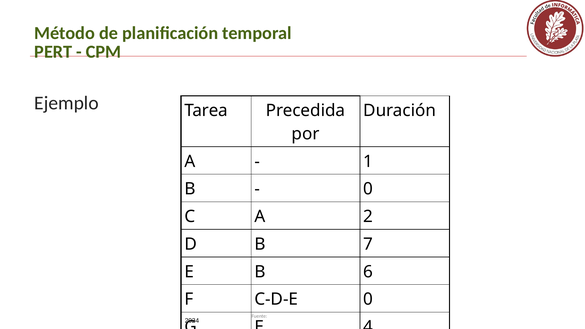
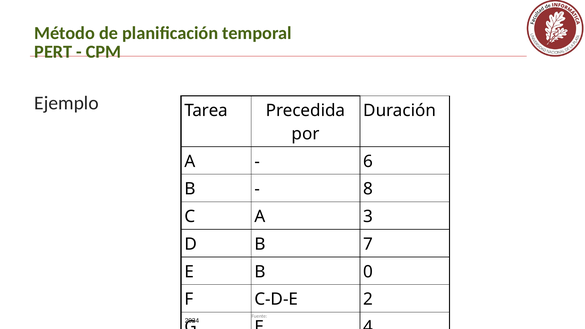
1: 1 -> 6 (368, 161)
0: 0 -> 8 (368, 189)
2: 2 -> 3 (368, 217)
6: 6 -> 0 (368, 272)
C-D-E 0: 0 -> 2 (368, 299)
